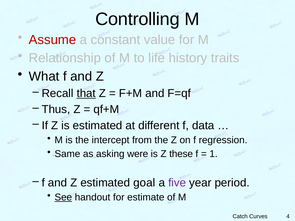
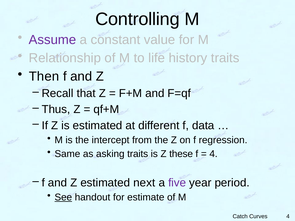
Assume colour: red -> purple (52, 40)
What: What -> Then (44, 76)
that underline: present -> none (86, 93)
asking were: were -> traits (138, 154)
1: 1 -> 4 (214, 154)
goal: goal -> next (144, 183)
